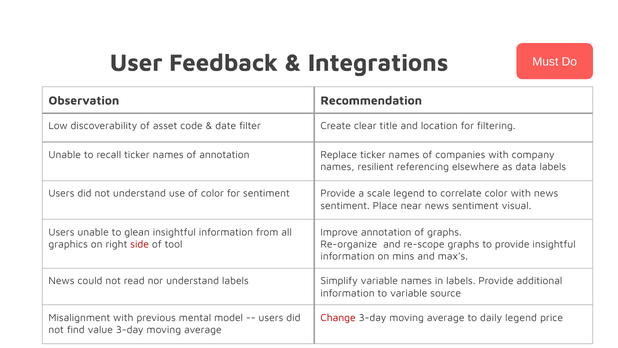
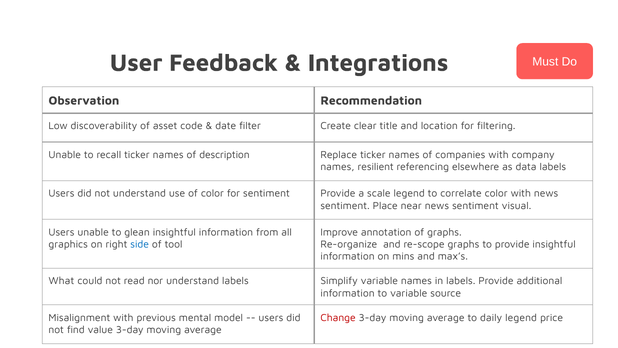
of annotation: annotation -> description (224, 155)
side colour: red -> blue (140, 244)
News: News -> What (61, 281)
